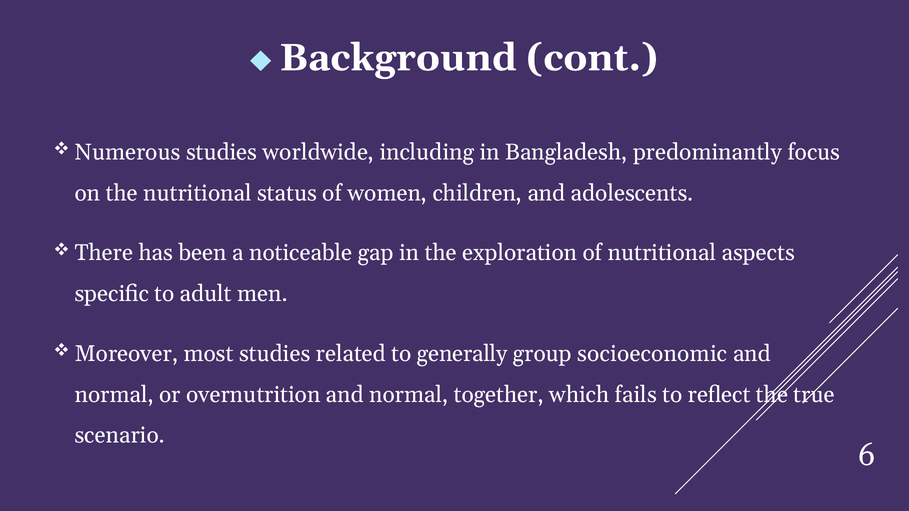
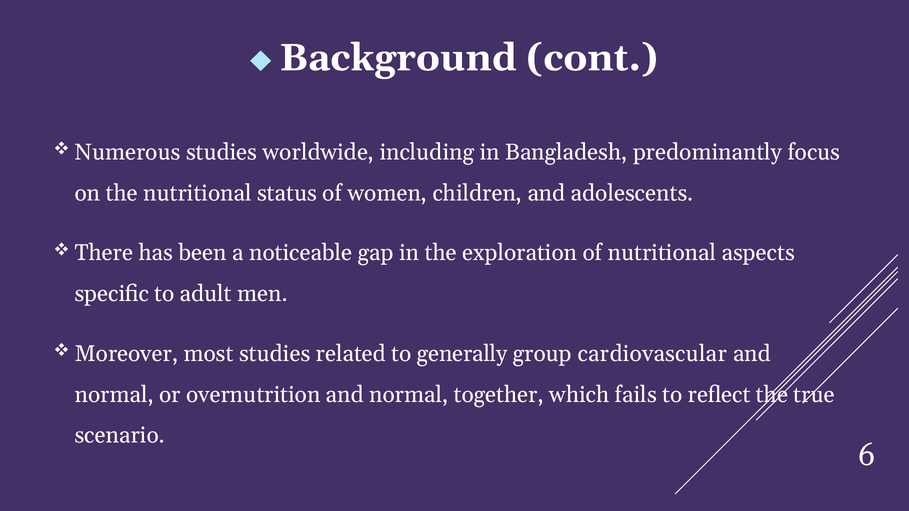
socioeconomic: socioeconomic -> cardiovascular (652, 354)
